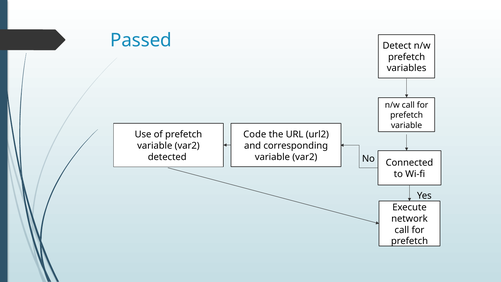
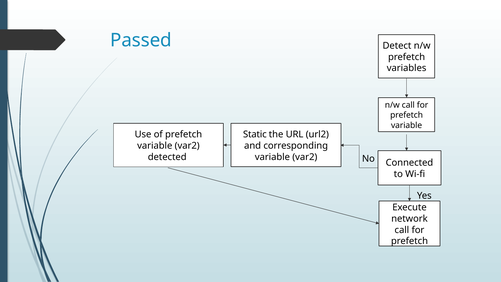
Code: Code -> Static (255, 134)
